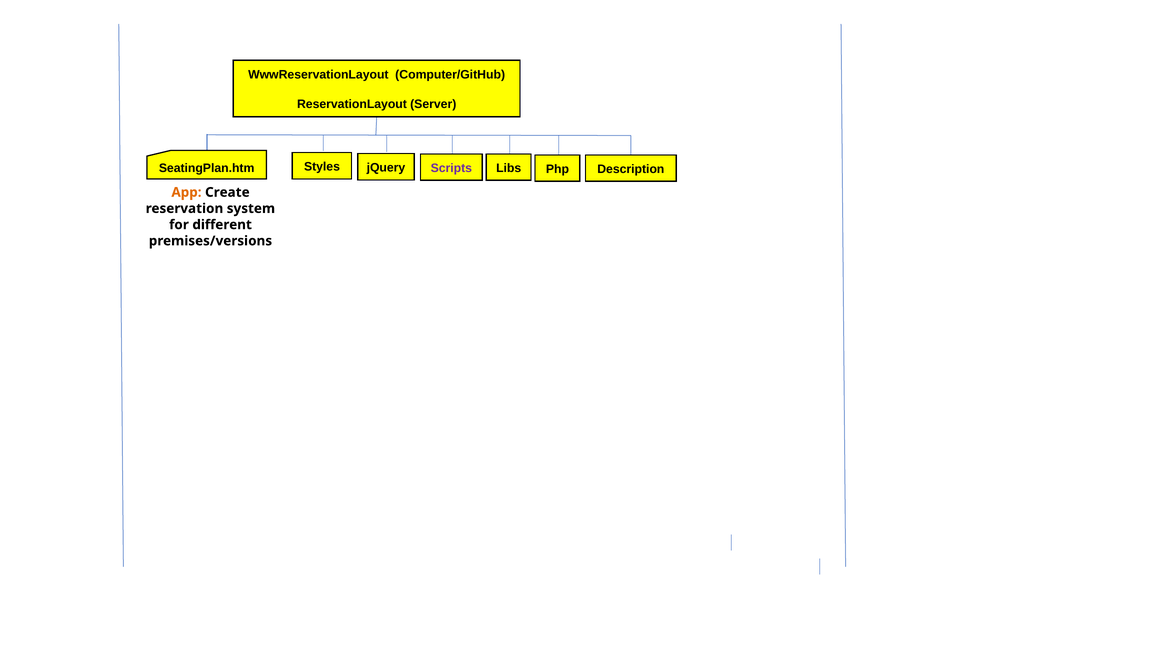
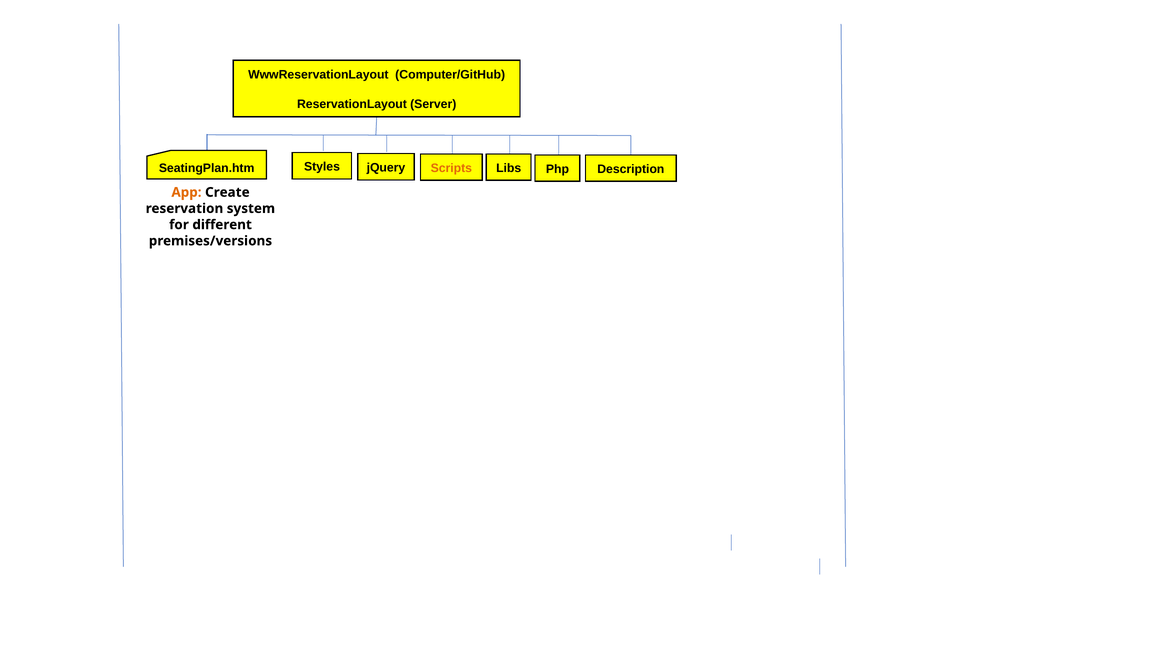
Scripts colour: purple -> orange (451, 168)
